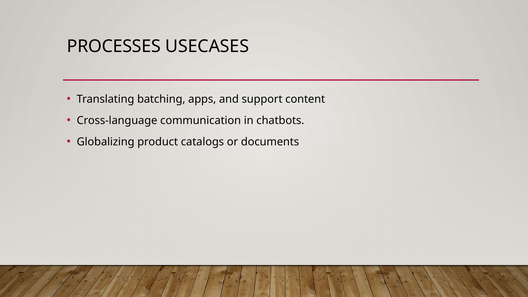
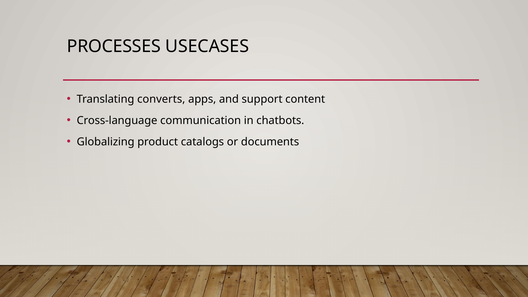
batching: batching -> converts (161, 99)
